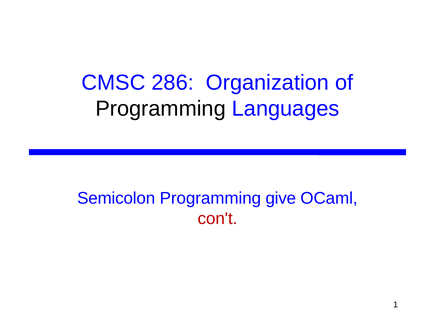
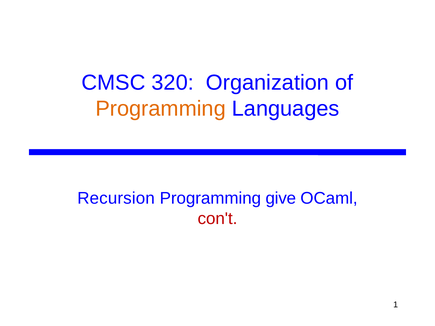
286: 286 -> 320 (173, 83)
Programming colour: black -> orange (161, 109)
Semicolon: Semicolon -> Recursion (116, 198)
